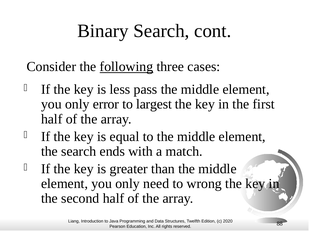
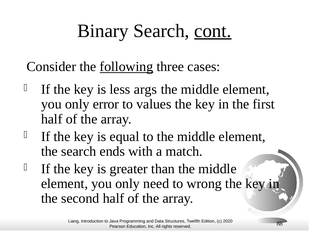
cont underline: none -> present (213, 31)
pass: pass -> args (145, 90)
largest: largest -> values (154, 105)
